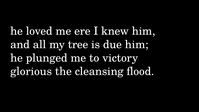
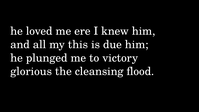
tree: tree -> this (78, 44)
